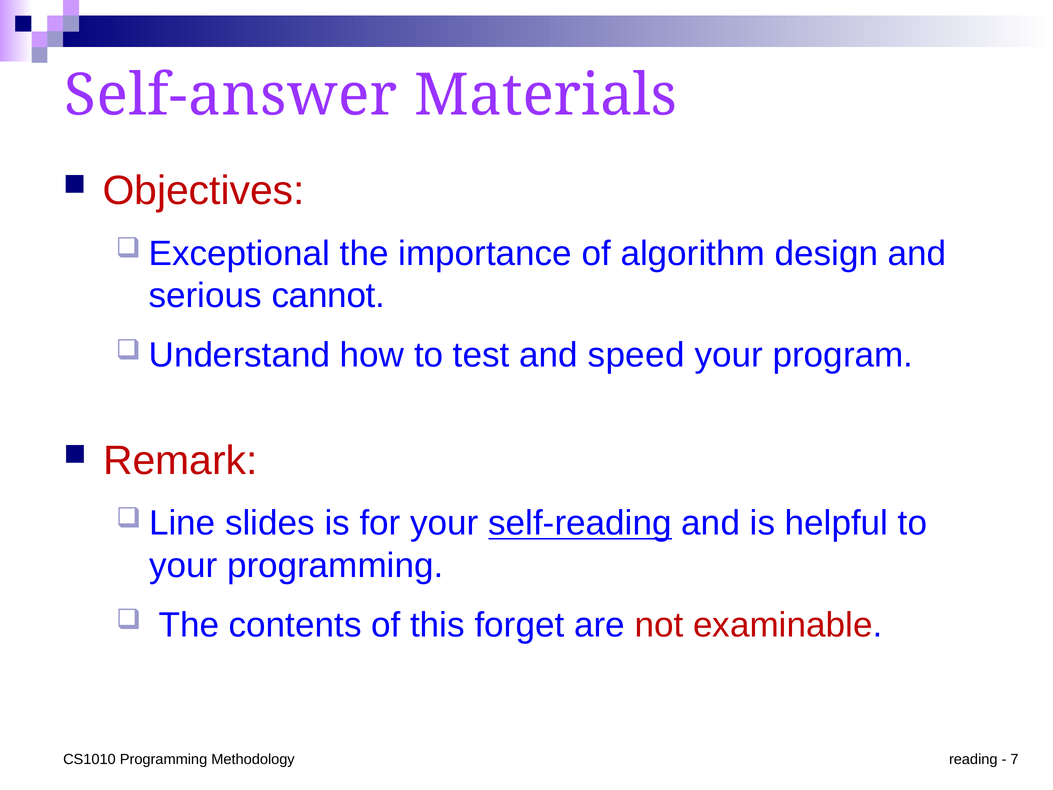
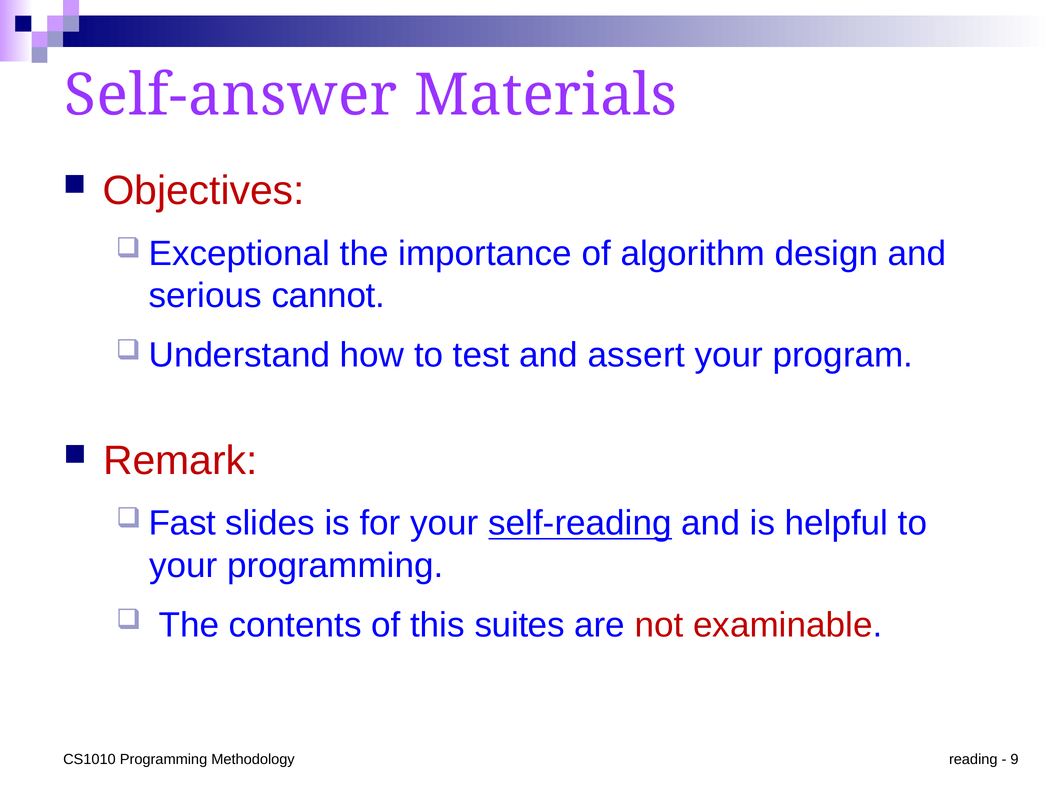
speed: speed -> assert (636, 355)
Line: Line -> Fast (182, 523)
forget: forget -> suites (520, 625)
7: 7 -> 9 (1015, 759)
